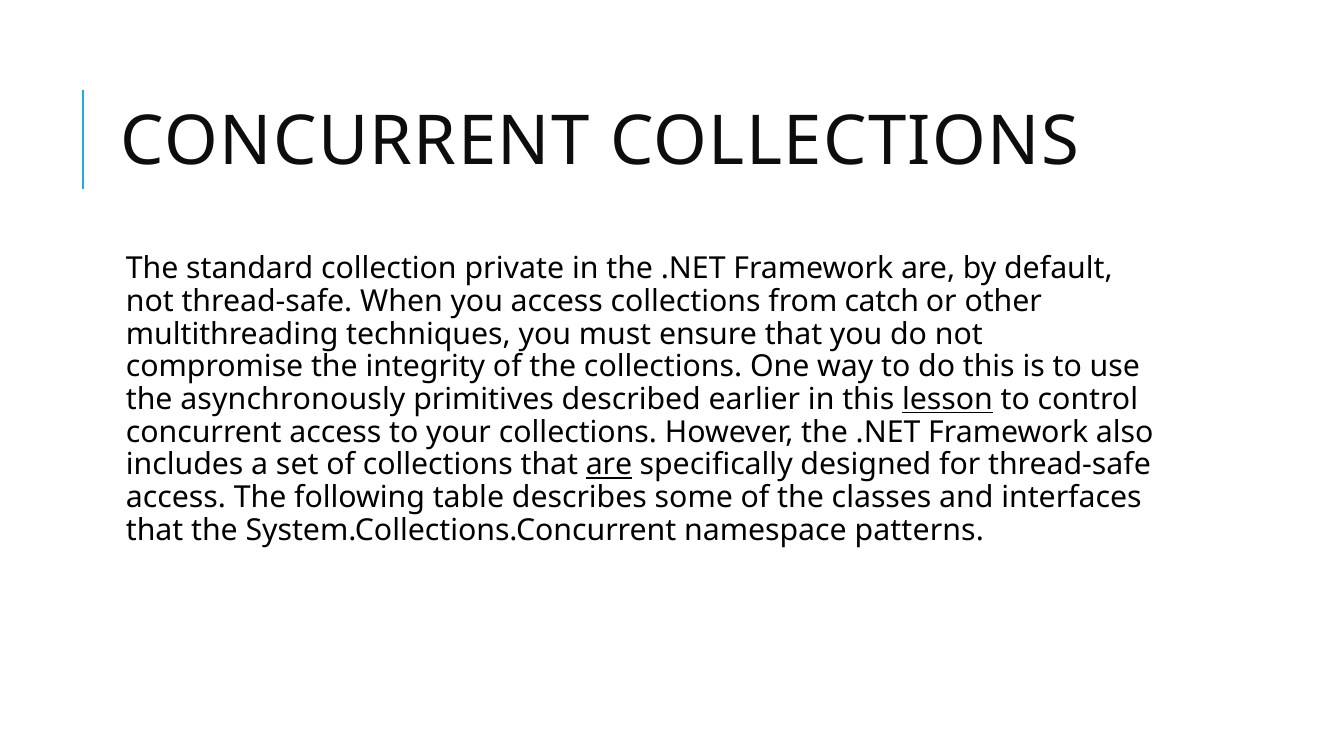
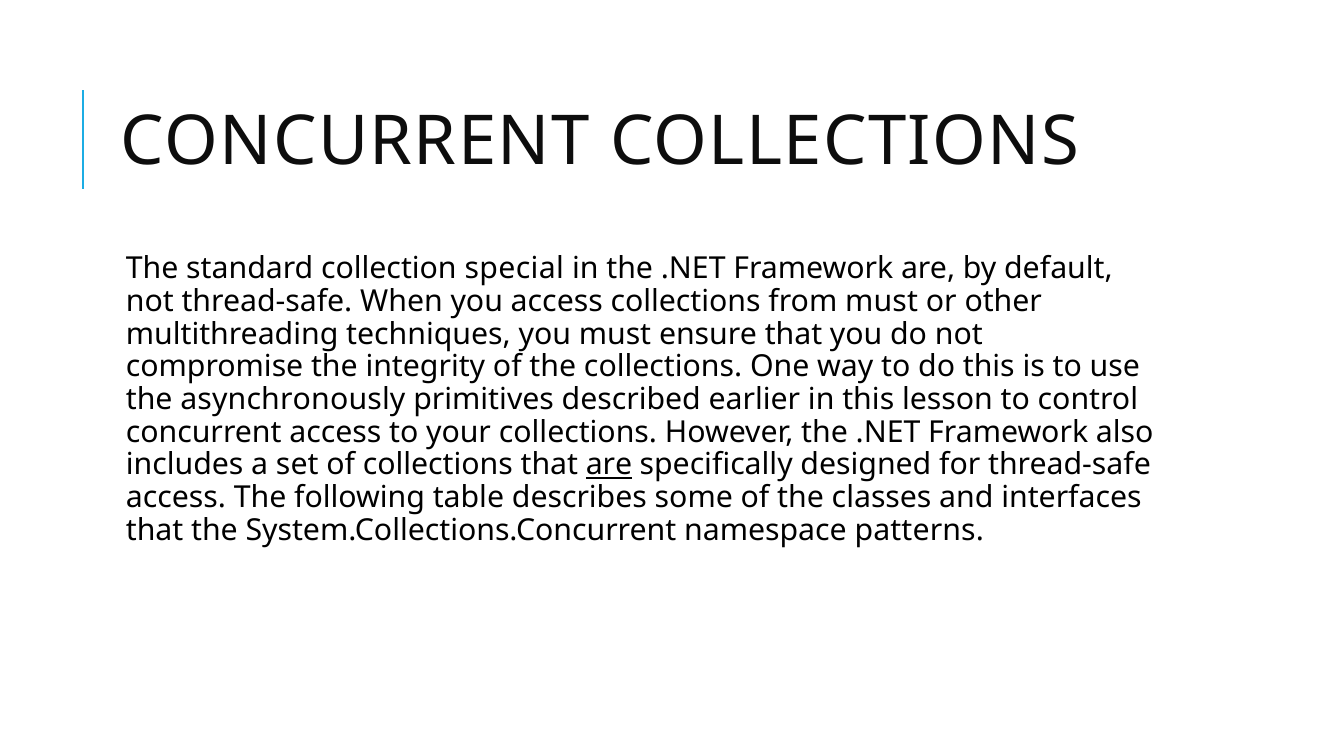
private: private -> special (514, 269)
from catch: catch -> must (882, 302)
lesson underline: present -> none (947, 400)
